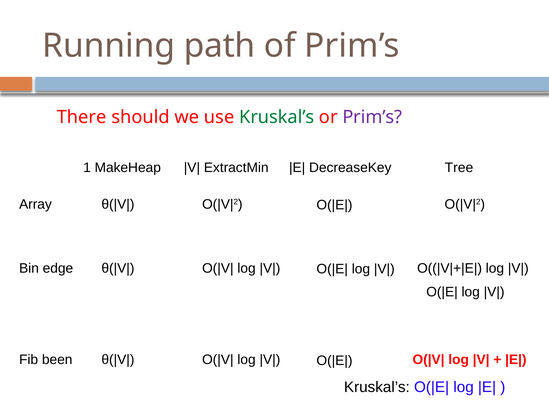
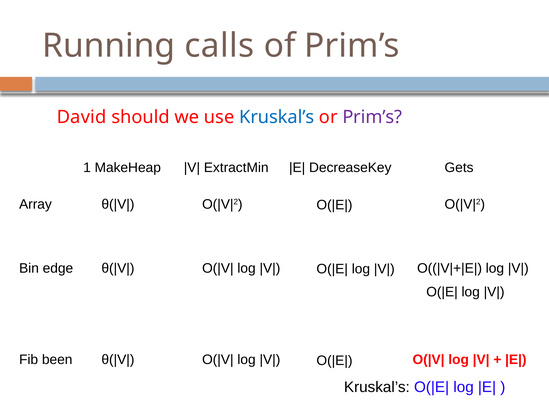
path: path -> calls (219, 46)
There: There -> David (82, 117)
Kruskal’s colour: green -> blue (277, 117)
Tree: Tree -> Gets (459, 167)
